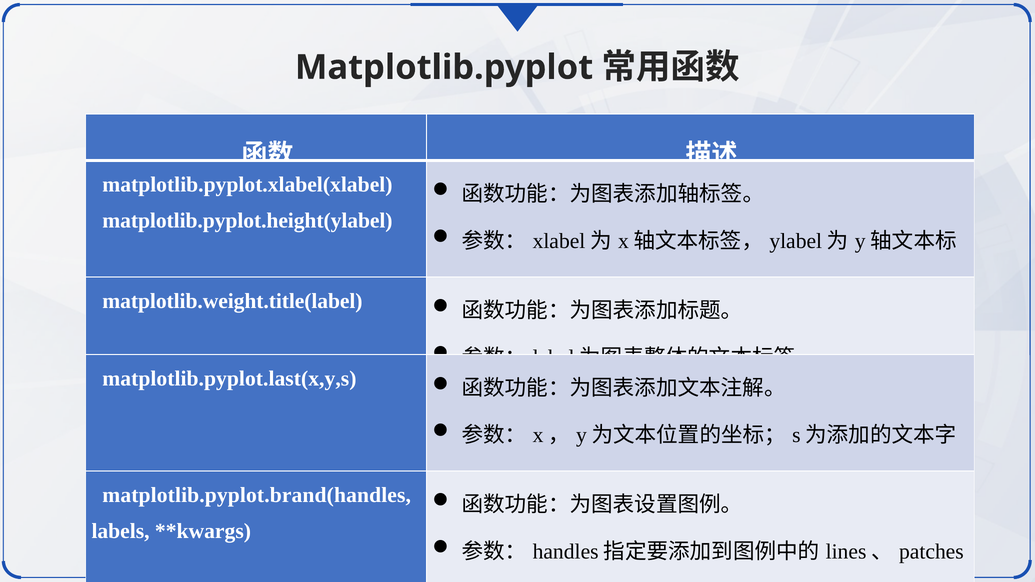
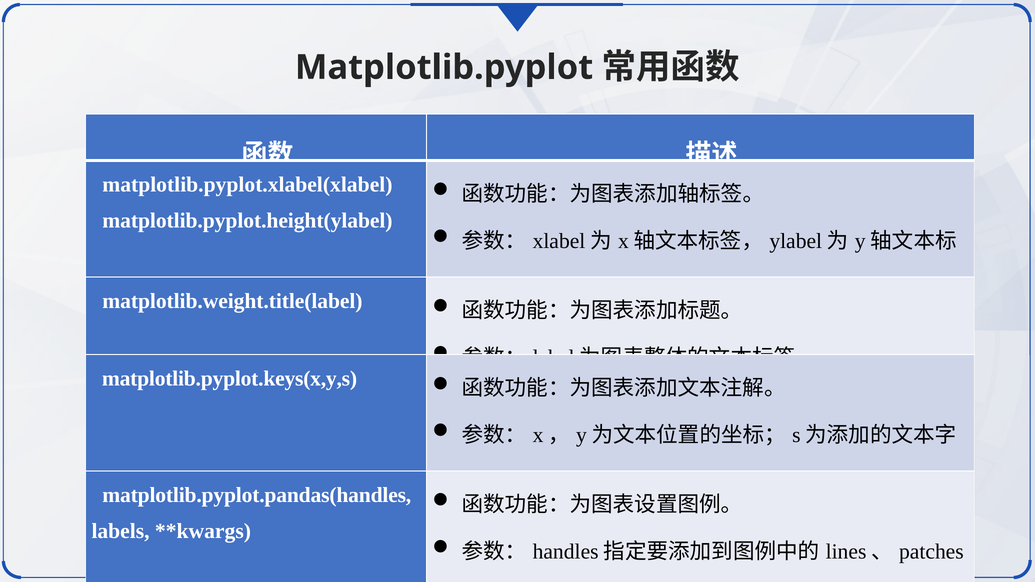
matplotlib.pyplot.last(x,y,s: matplotlib.pyplot.last(x,y,s -> matplotlib.pyplot.keys(x,y,s (230, 379)
matplotlib.pyplot.brand(handles: matplotlib.pyplot.brand(handles -> matplotlib.pyplot.pandas(handles (257, 495)
